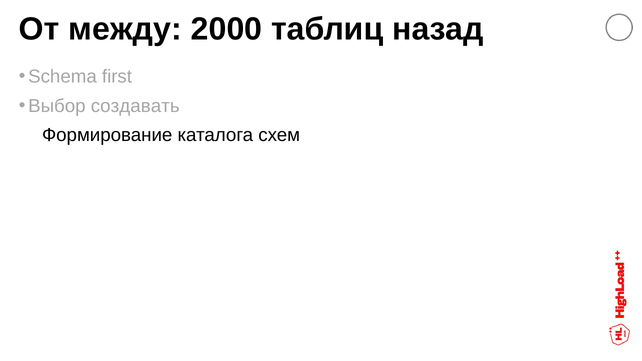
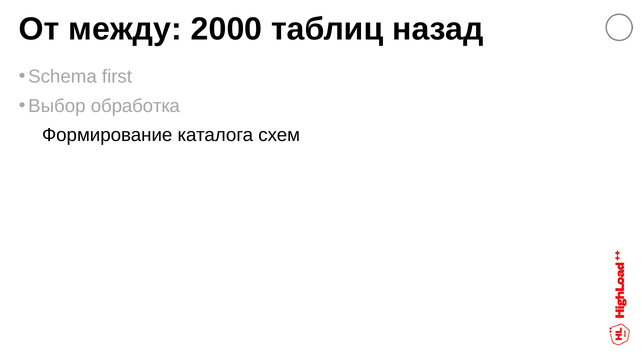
создавать: создавать -> обработка (135, 106)
